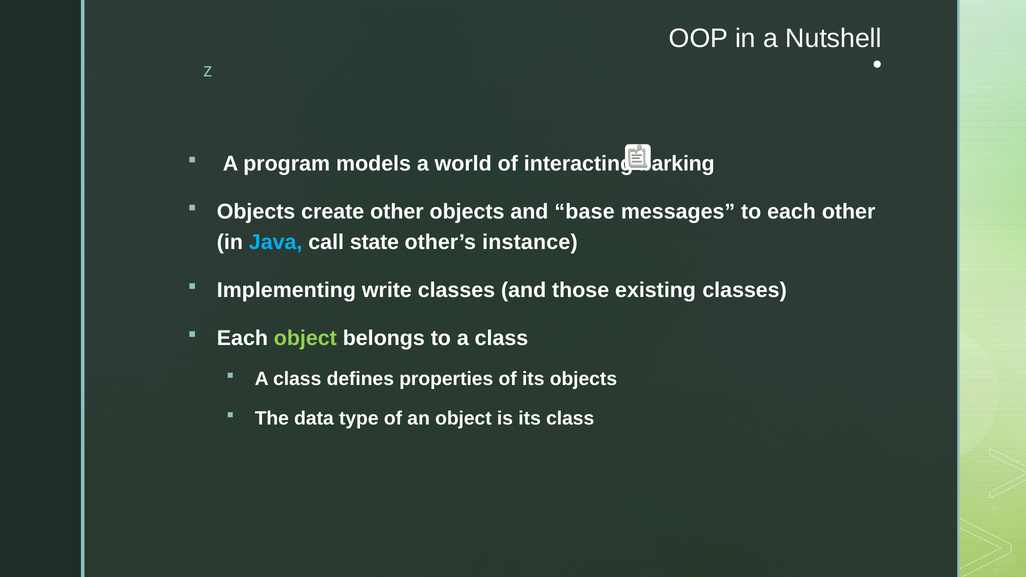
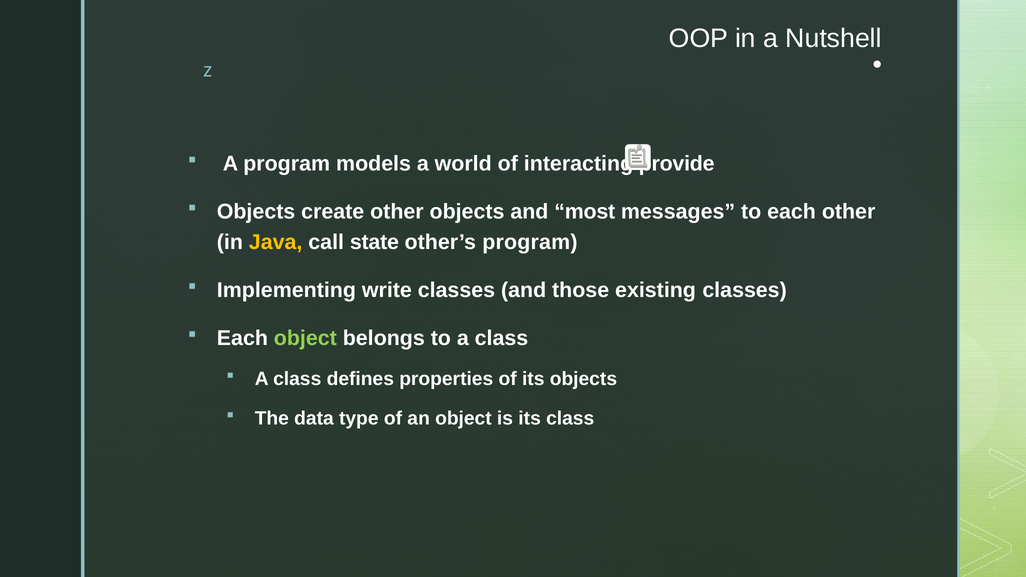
barking: barking -> provide (677, 164)
base: base -> most (585, 212)
Java colour: light blue -> yellow (276, 242)
other’s instance: instance -> program (530, 242)
